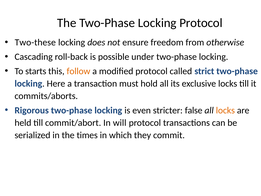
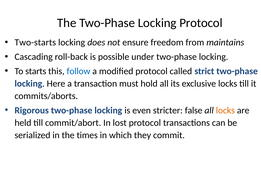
Two-these: Two-these -> Two-starts (35, 42)
otherwise: otherwise -> maintains (225, 42)
follow colour: orange -> blue (78, 71)
will: will -> lost (120, 123)
